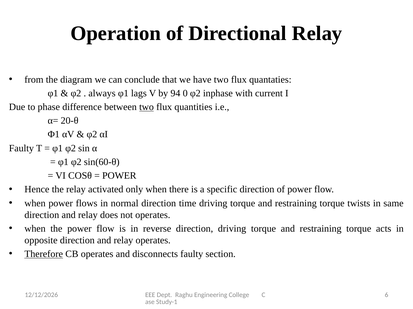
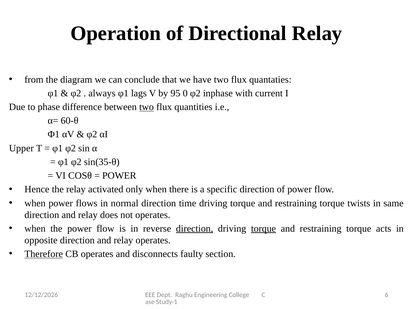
94: 94 -> 95 (175, 93)
20-θ: 20-θ -> 60-θ (70, 121)
Faulty: Faulty -> Upper (21, 149)
sin(60-θ: sin(60-θ -> sin(35-θ (102, 162)
direction underline: none -> present (195, 229)
torque underline: none -> present (264, 229)
